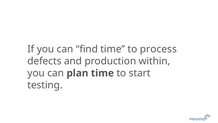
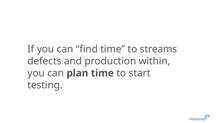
process: process -> streams (158, 49)
